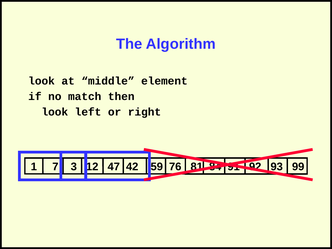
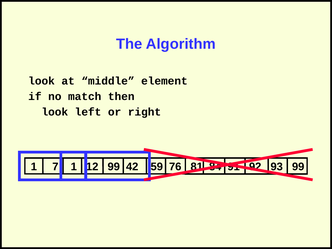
7 3: 3 -> 1 (74, 167)
12 47: 47 -> 99 (114, 167)
